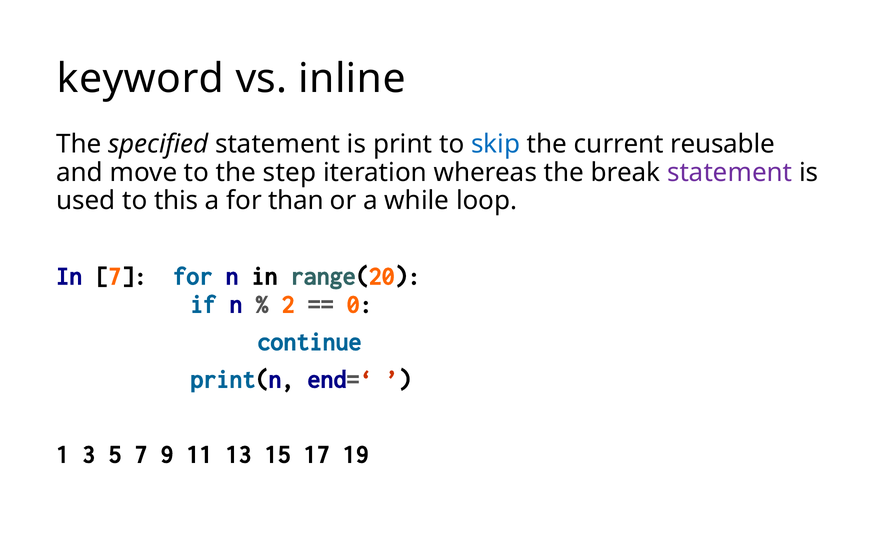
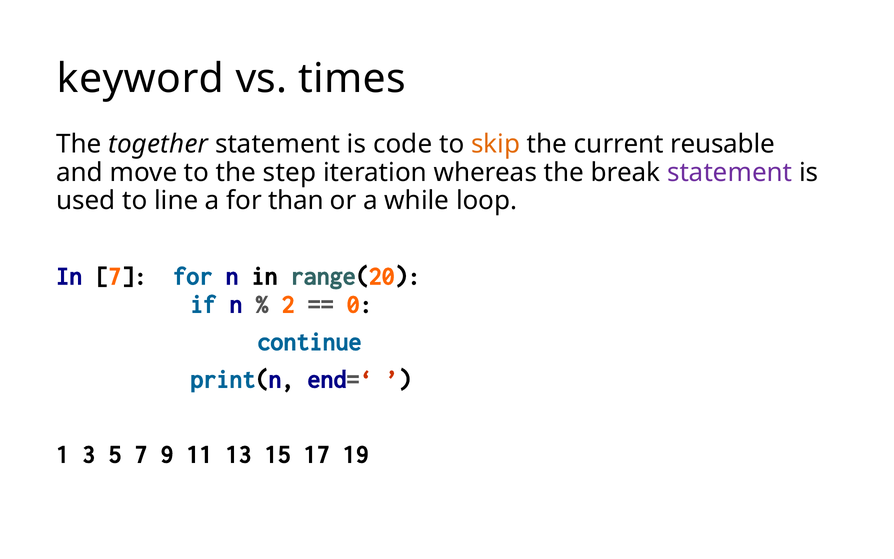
inline: inline -> times (352, 79)
specified: specified -> together (158, 144)
print: print -> code (403, 144)
skip colour: blue -> orange (496, 144)
this: this -> line (176, 201)
